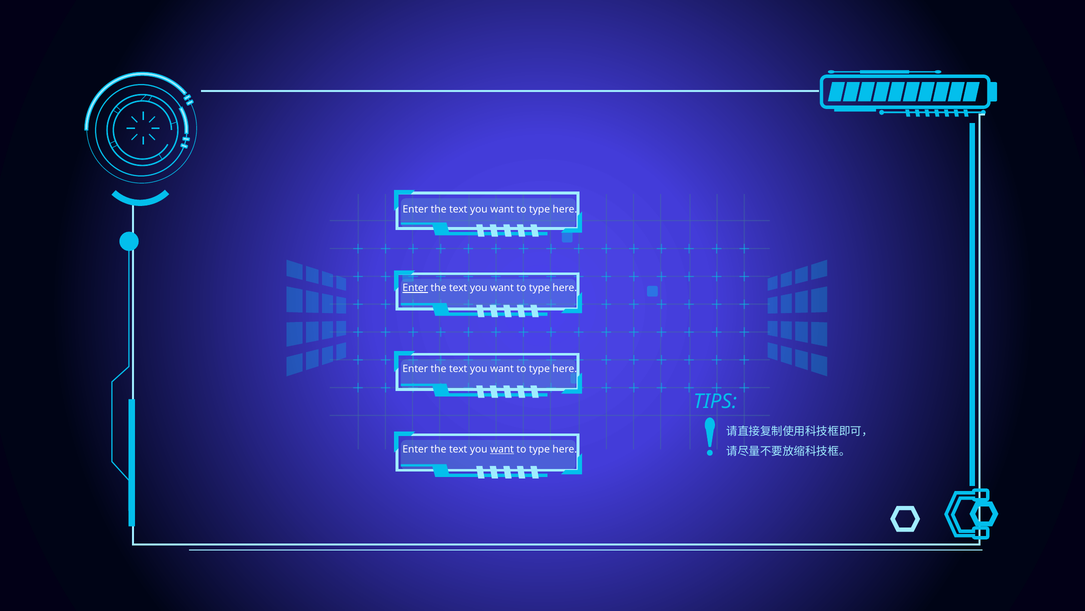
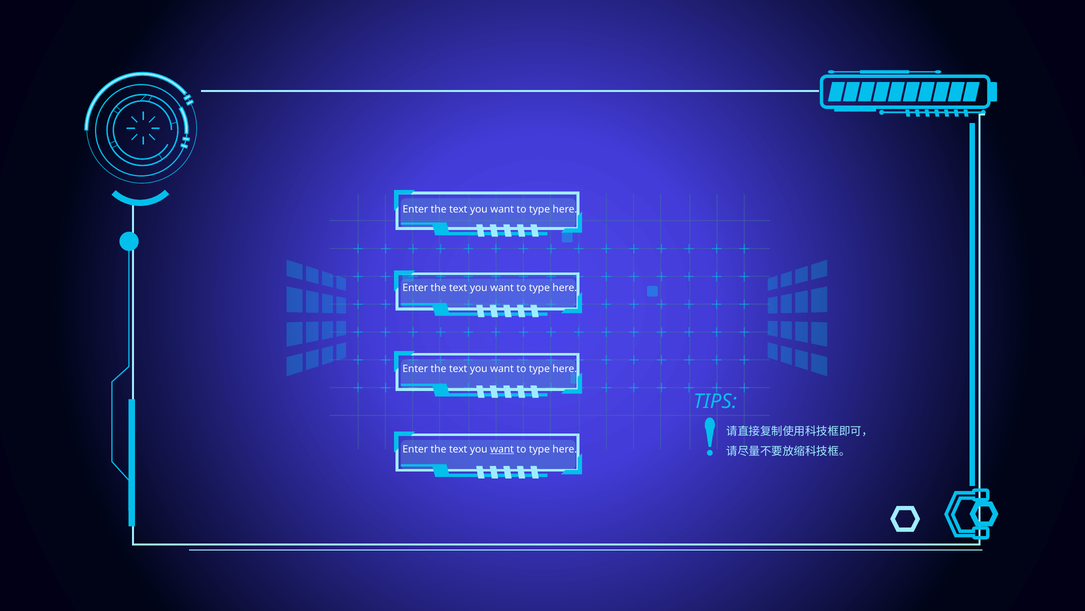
Enter underline: present -> none (415, 288)
